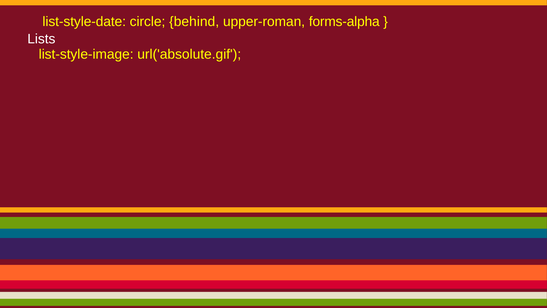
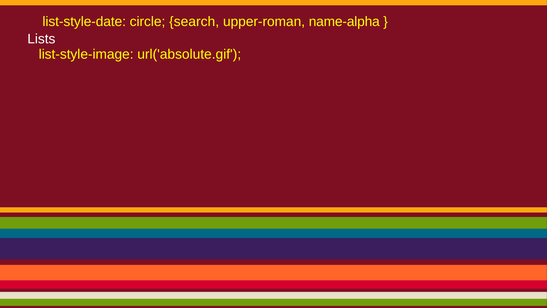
behind: behind -> search (194, 21)
forms-alpha: forms-alpha -> name-alpha (344, 21)
